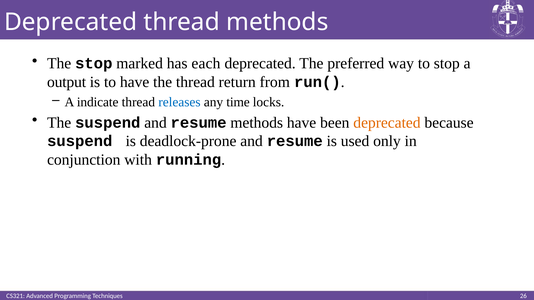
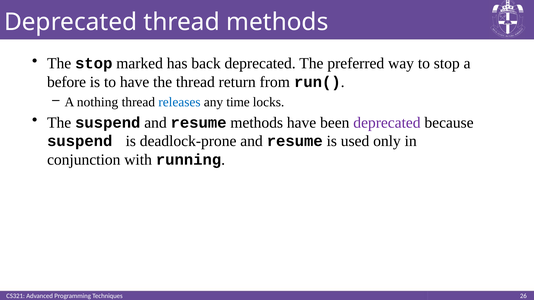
each: each -> back (206, 64)
output: output -> before (67, 82)
indicate: indicate -> nothing (98, 102)
deprecated colour: orange -> purple (387, 123)
